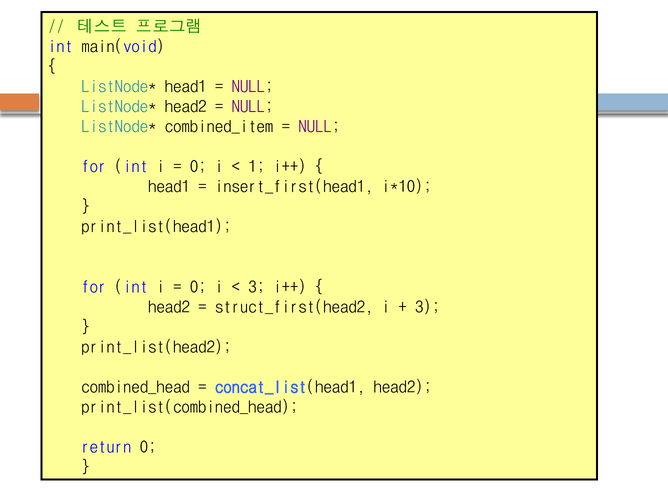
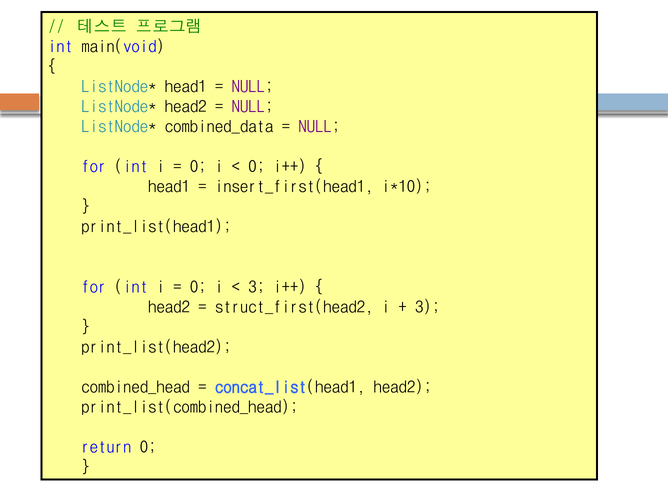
combined_item: combined_item -> combined_data (219, 127)
1: 1 -> 0 (257, 167)
